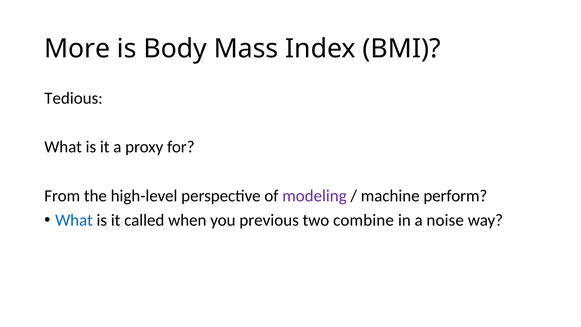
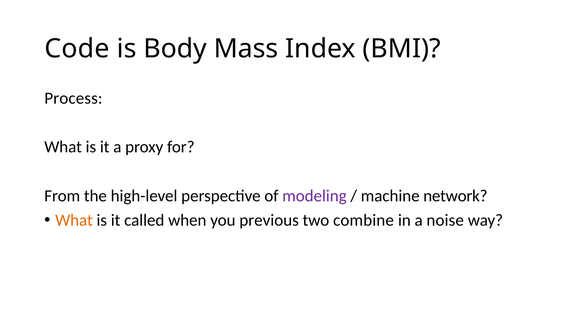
More: More -> Code (77, 49)
Tedious: Tedious -> Process (73, 98)
perform: perform -> network (455, 196)
What colour: blue -> orange (74, 220)
